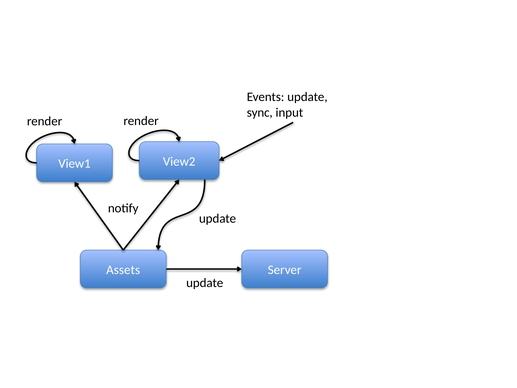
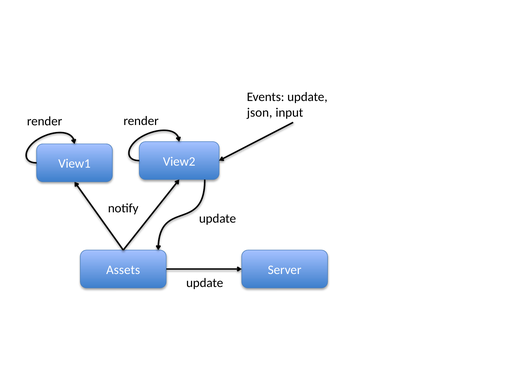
sync: sync -> json (260, 112)
